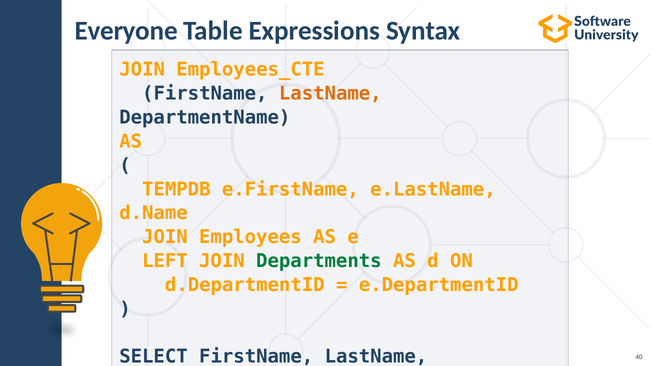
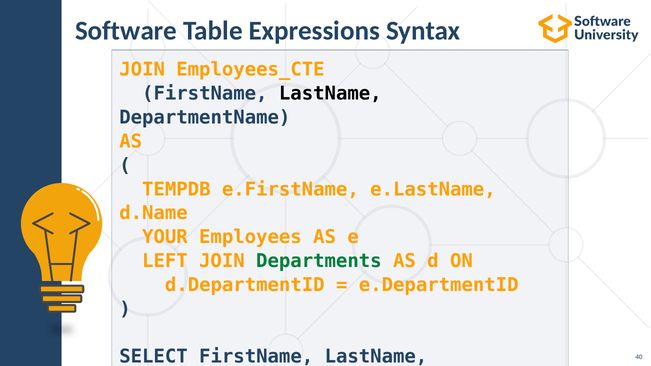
Everyone: Everyone -> Software (126, 31)
LastName colour: orange -> black (330, 94)
JOIN: JOIN -> YOUR (165, 237)
